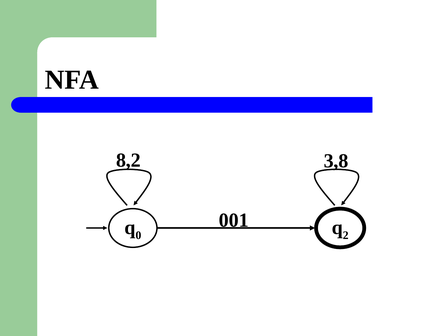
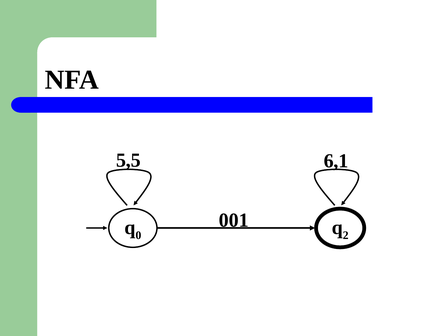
8,2: 8,2 -> 5,5 (128, 160)
3,8: 3,8 -> 6,1 (336, 161)
